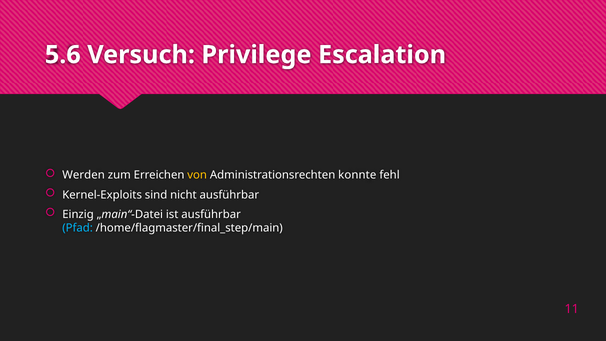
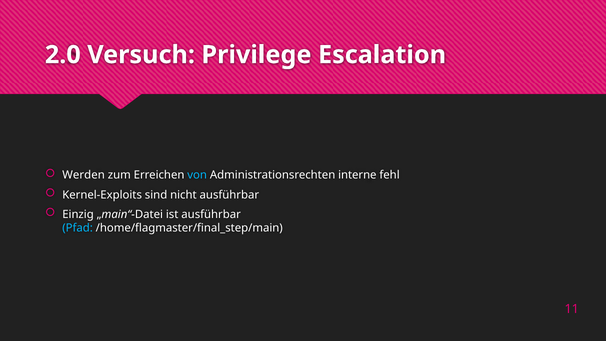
5.6: 5.6 -> 2.0 (63, 55)
von colour: yellow -> light blue (197, 175)
konnte: konnte -> interne (357, 175)
